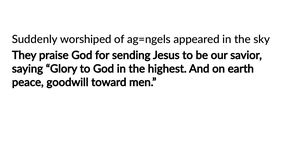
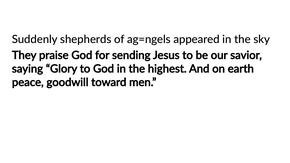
worshiped: worshiped -> shepherds (86, 39)
